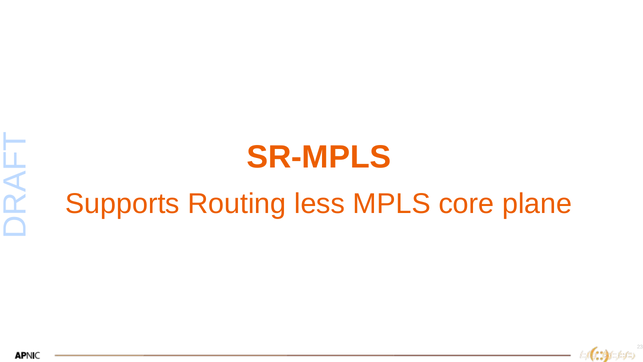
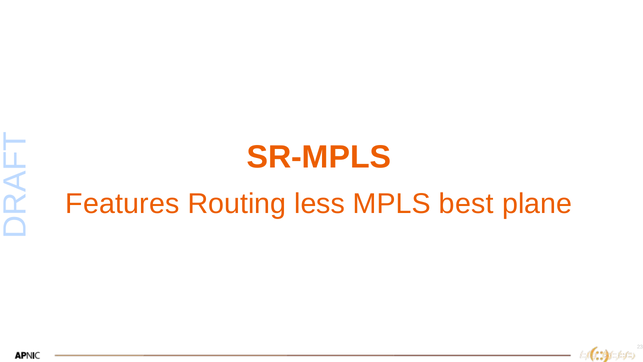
Supports: Supports -> Features (122, 204)
core: core -> best (466, 204)
